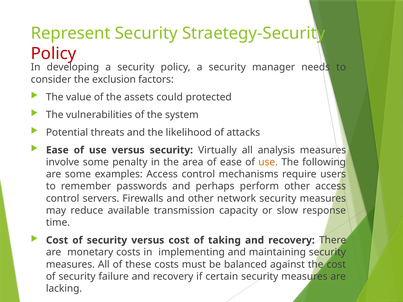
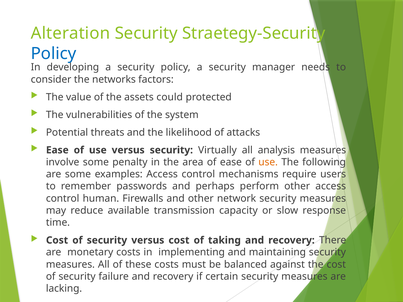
Represent: Represent -> Alteration (71, 33)
Policy colour: red -> blue (54, 54)
exclusion: exclusion -> networks (114, 79)
servers: servers -> human (101, 199)
